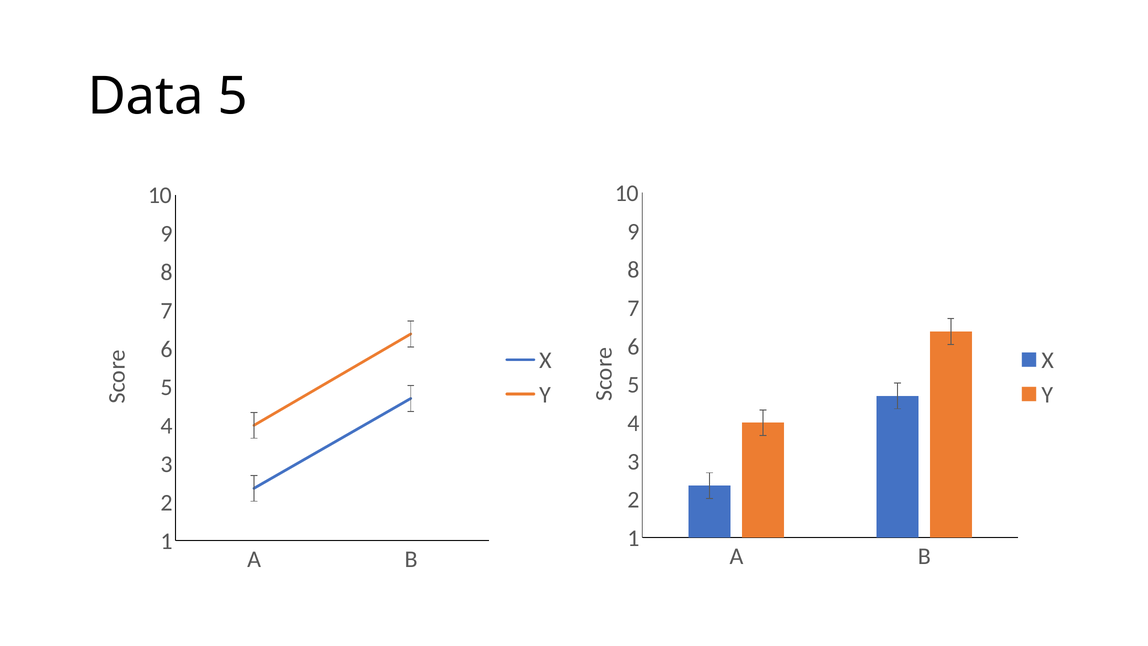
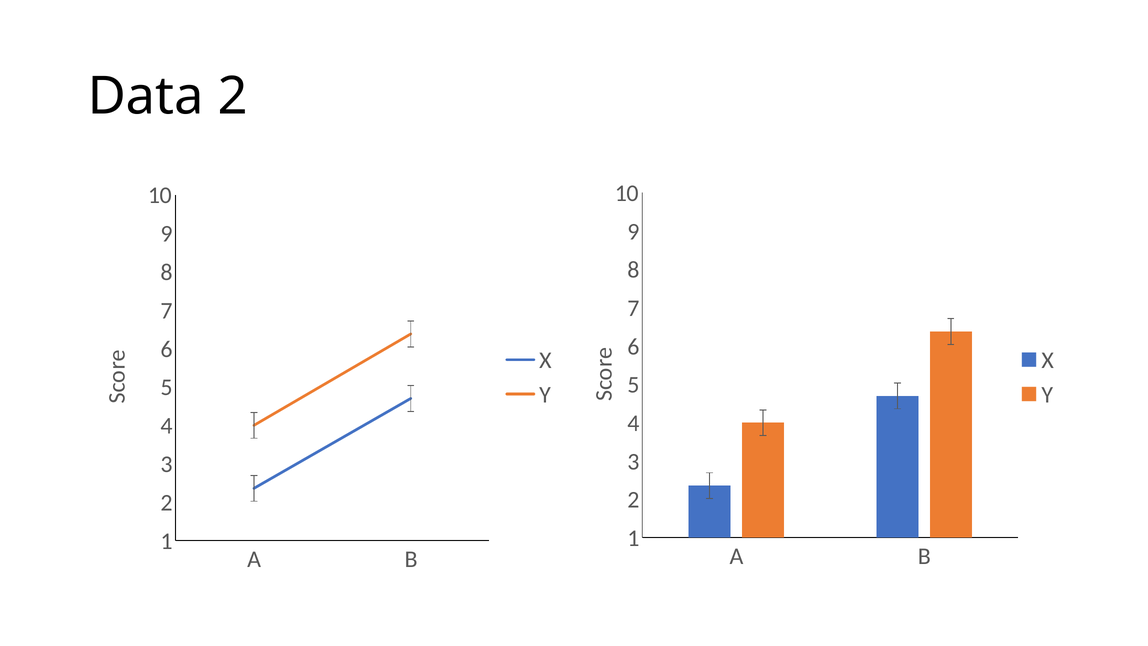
Data 5: 5 -> 2 (233, 96)
